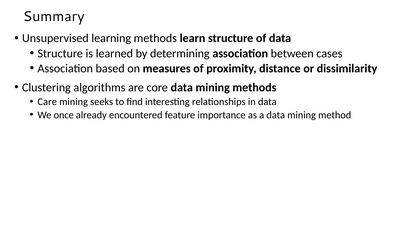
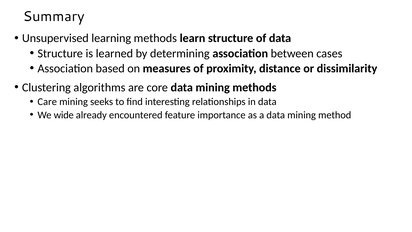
once: once -> wide (64, 115)
